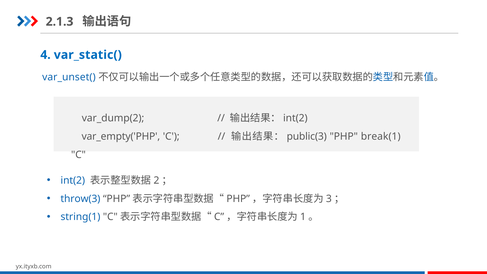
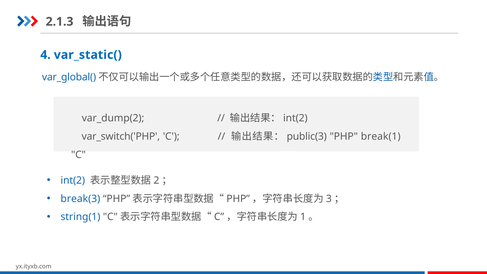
var_unset(: var_unset( -> var_global( (69, 77)
var_empty('PHP: var_empty('PHP -> var_switch('PHP (121, 137)
throw(3: throw(3 -> break(3 (80, 199)
